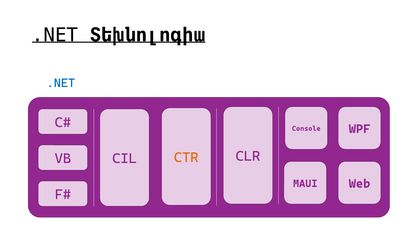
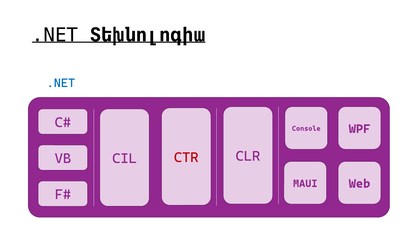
CTR colour: orange -> red (186, 158)
